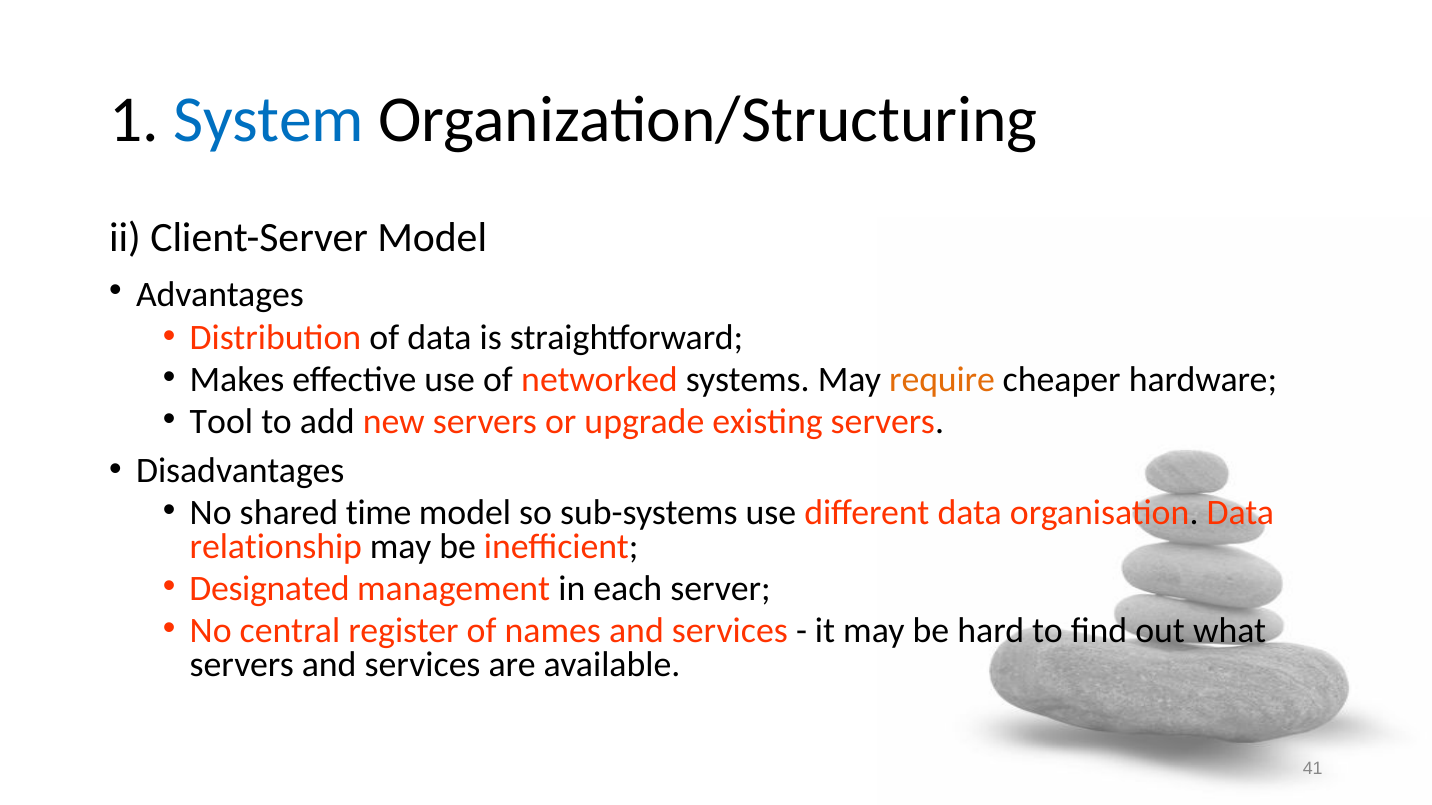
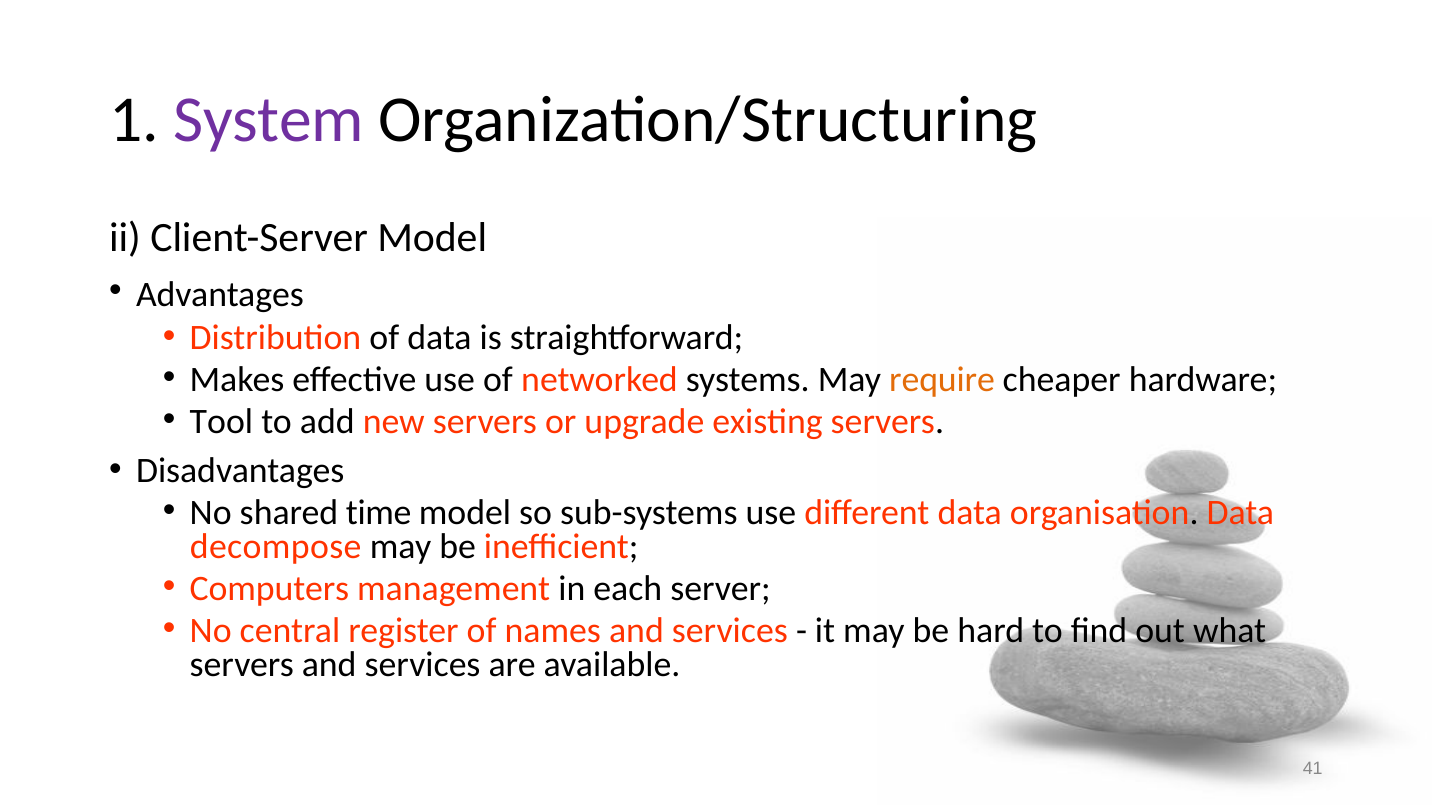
System colour: blue -> purple (269, 120)
relationship: relationship -> decompose (276, 547)
Designated: Designated -> Computers (269, 589)
